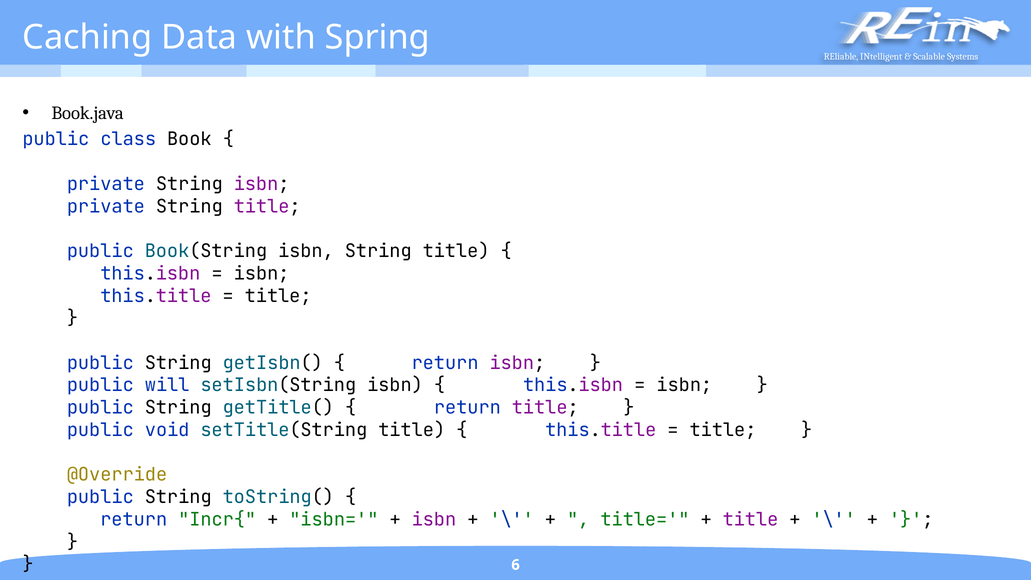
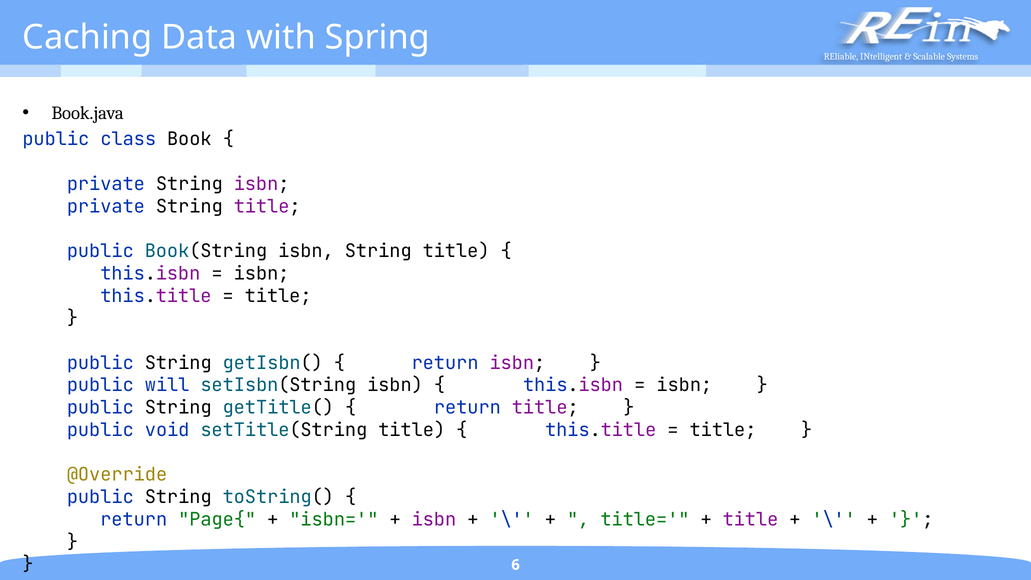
Incr{: Incr{ -> Page{ (217, 520)
